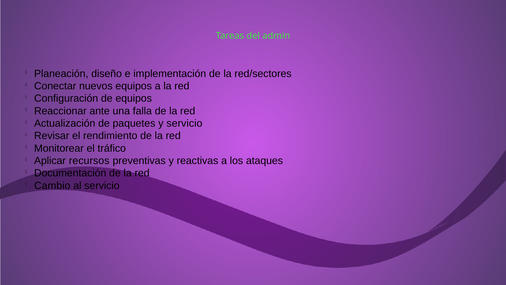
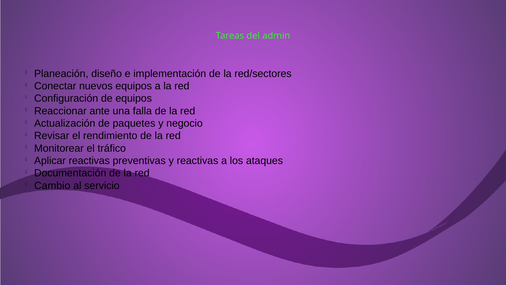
y servicio: servicio -> negocio (185, 124)
Aplicar recursos: recursos -> reactivas (89, 161)
